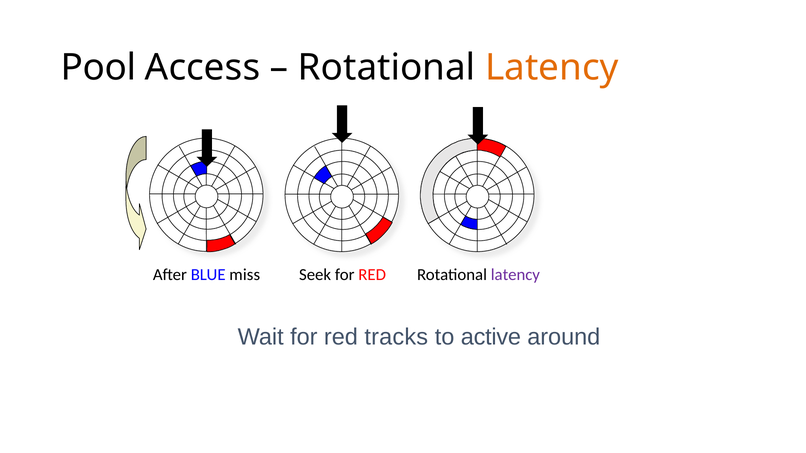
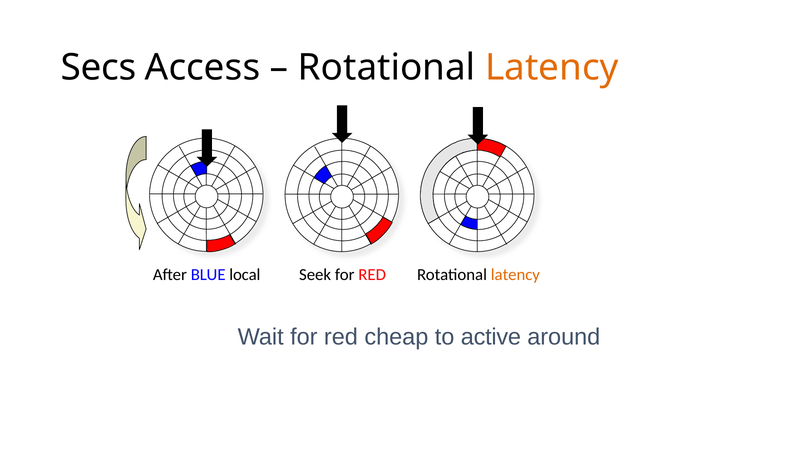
Pool: Pool -> Secs (99, 68)
miss: miss -> local (245, 275)
latency colour: purple -> orange (515, 275)
tracks: tracks -> cheap (396, 337)
